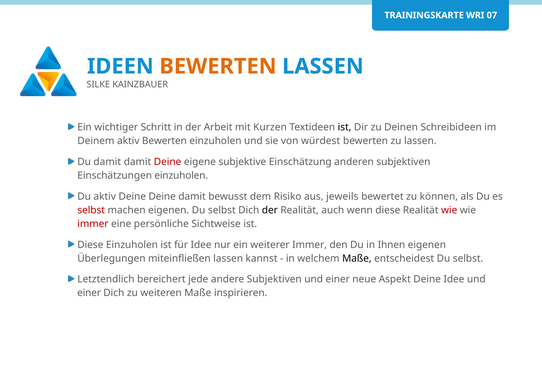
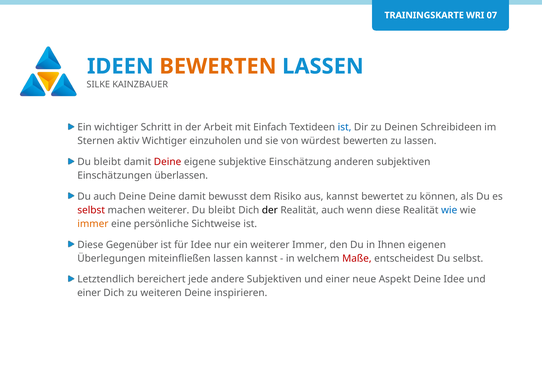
Kurzen: Kurzen -> Einfach (270, 127)
ist colour: black -> blue (345, 127)
Deinem: Deinem -> Sternen (96, 141)
aktiv Bewerten: Bewerten -> Wichtiger (164, 141)
damit: damit -> bleibt (107, 162)
Einschätzungen einzuholen: einzuholen -> überlassen (181, 175)
Du aktiv: aktiv -> auch (105, 196)
aus jeweils: jeweils -> kannst (342, 196)
machen eigenen: eigenen -> weiterer (169, 210)
selbst: selbst -> bleibt (222, 210)
wie colour: red -> blue (449, 210)
immer colour: red -> orange (93, 224)
Diese Einzuholen: Einzuholen -> Gegenüber (132, 245)
Maße colour: black -> red (357, 258)
weiteren Maße: Maße -> Deine (198, 293)
